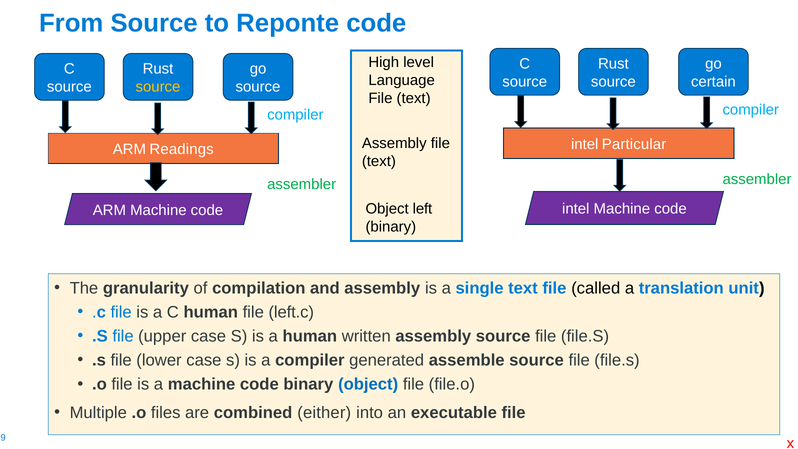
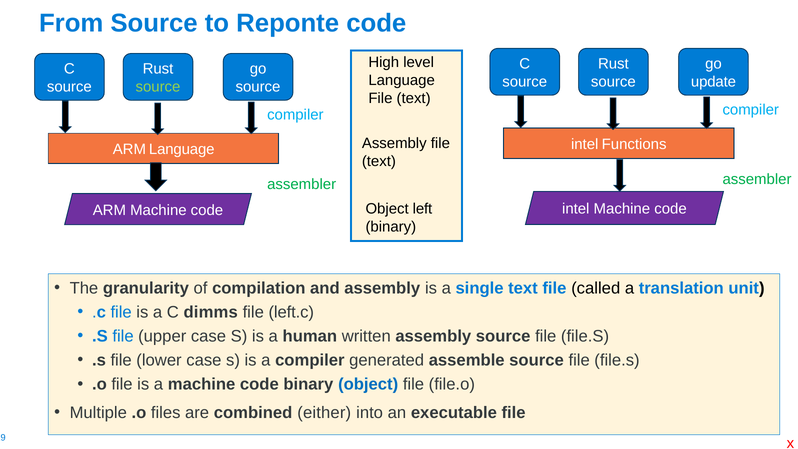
certain: certain -> update (713, 82)
source colour: yellow -> light green (158, 87)
Particular: Particular -> Functions (634, 144)
ARM Readings: Readings -> Language (182, 149)
C human: human -> dimms (211, 312)
